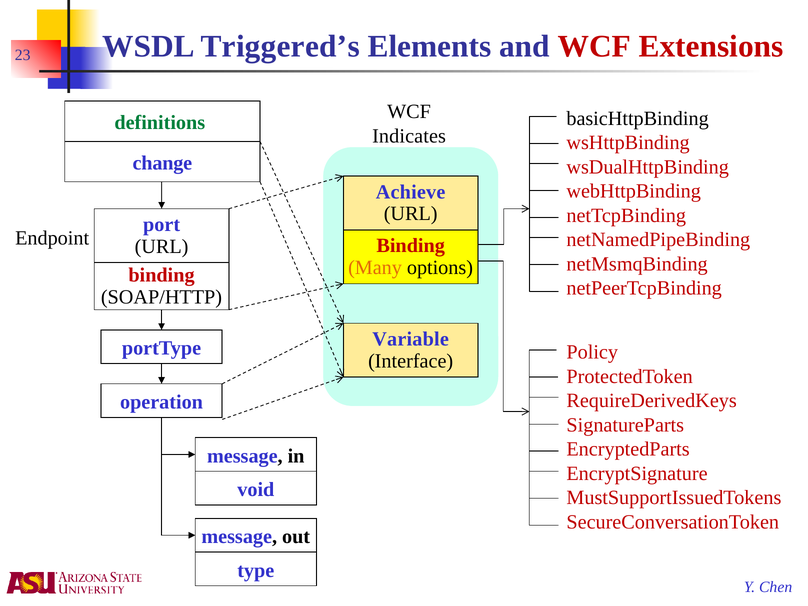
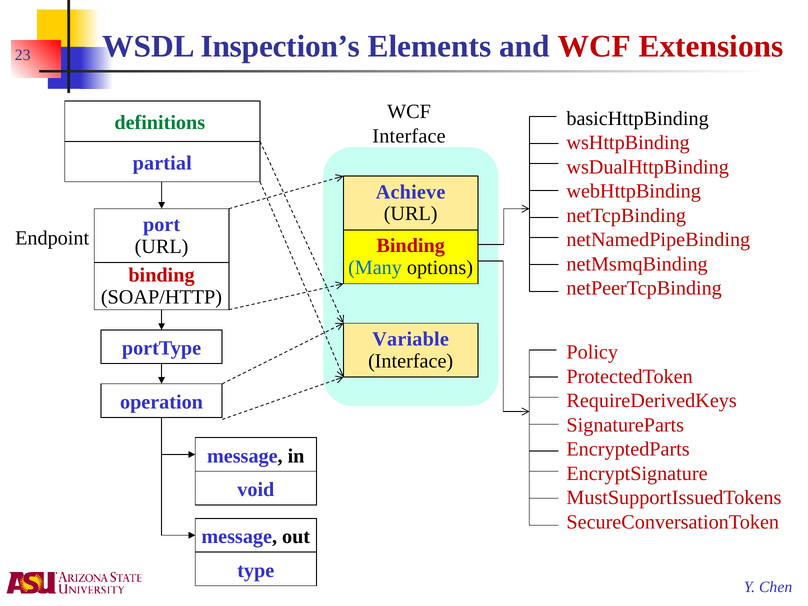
Triggered’s: Triggered’s -> Inspection’s (281, 47)
Indicates: Indicates -> Interface (409, 136)
change: change -> partial (162, 163)
Many colour: orange -> blue (375, 268)
